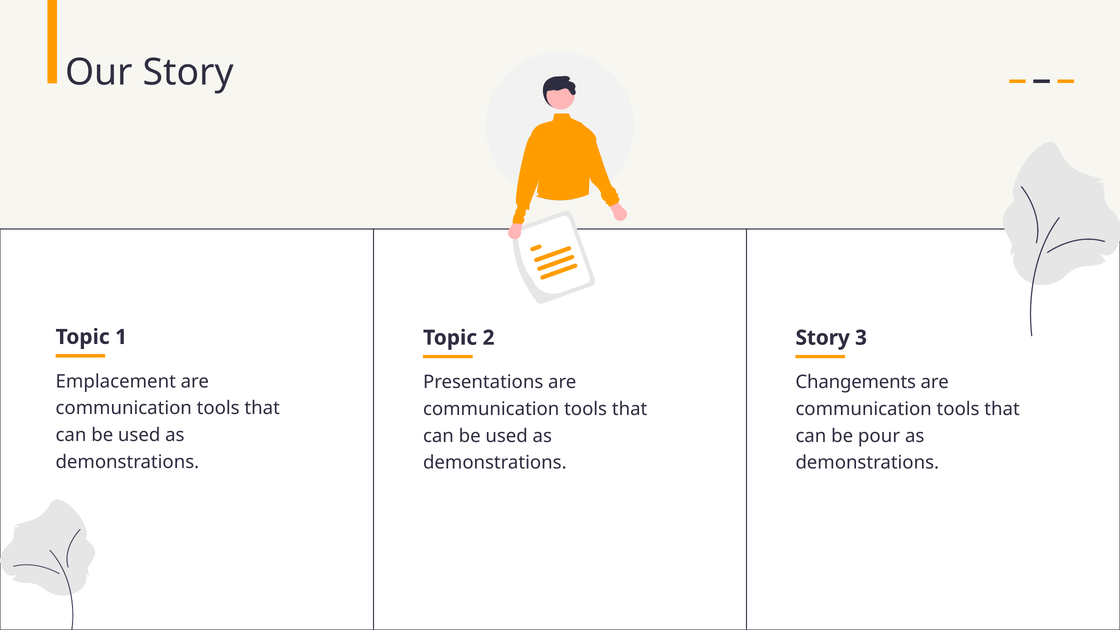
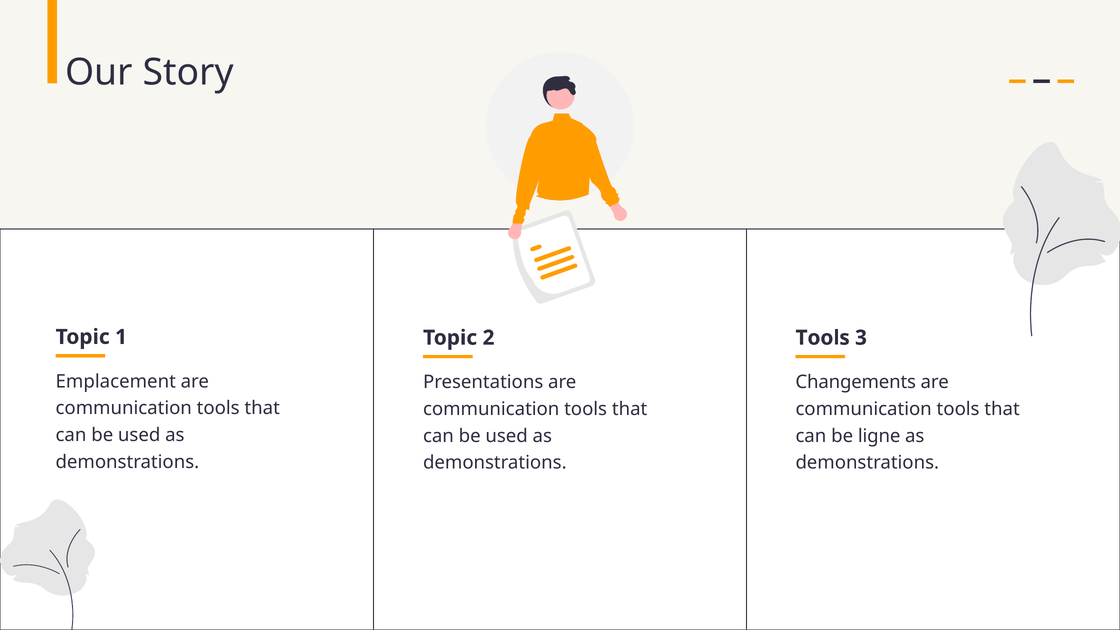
Story: Story -> Tools (823, 338)
pour: pour -> ligne (879, 436)
